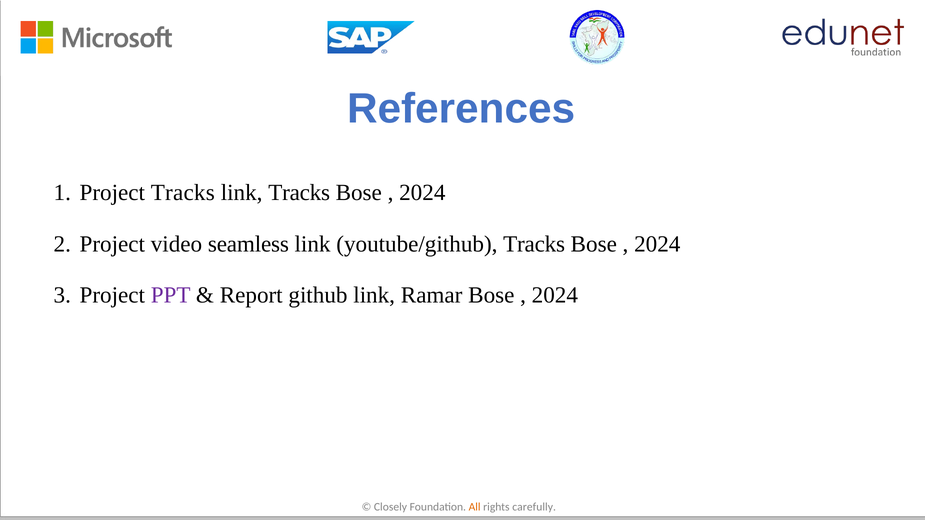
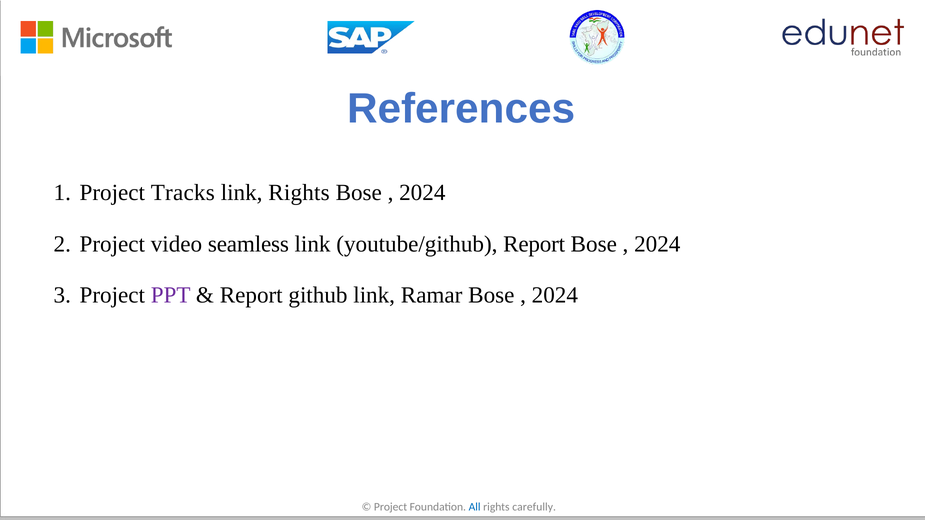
link Tracks: Tracks -> Rights (299, 193)
youtube/github Tracks: Tracks -> Report (534, 244)
Closely: Closely -> Project (391, 507)
All colour: orange -> blue (475, 507)
